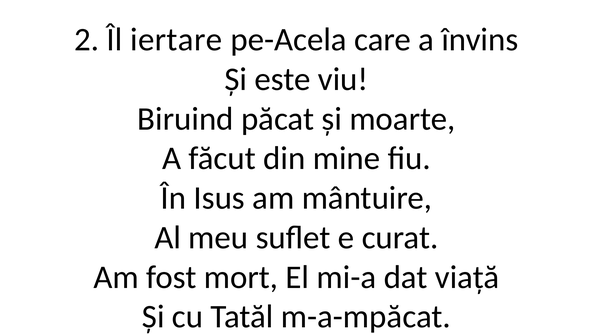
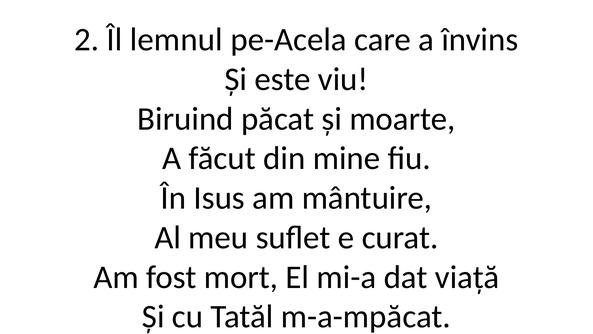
iertare: iertare -> lemnul (176, 40)
